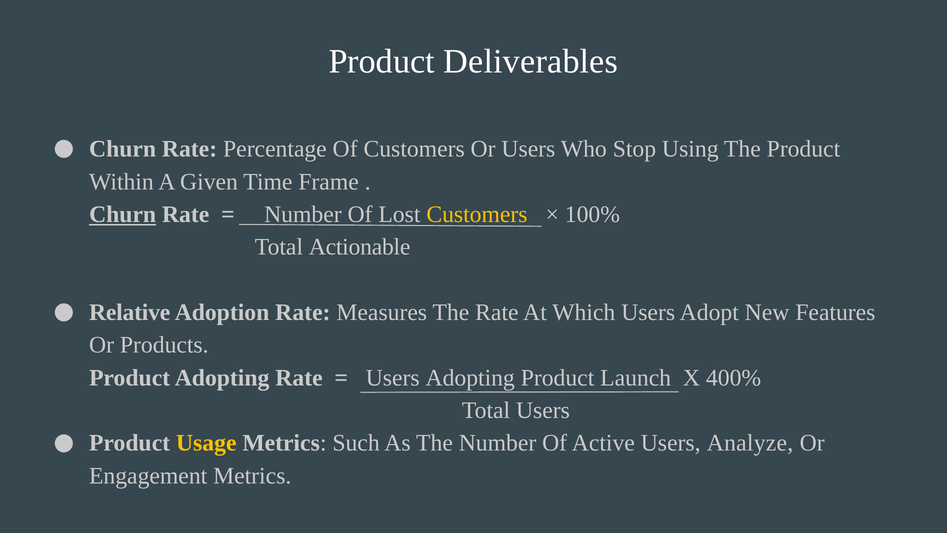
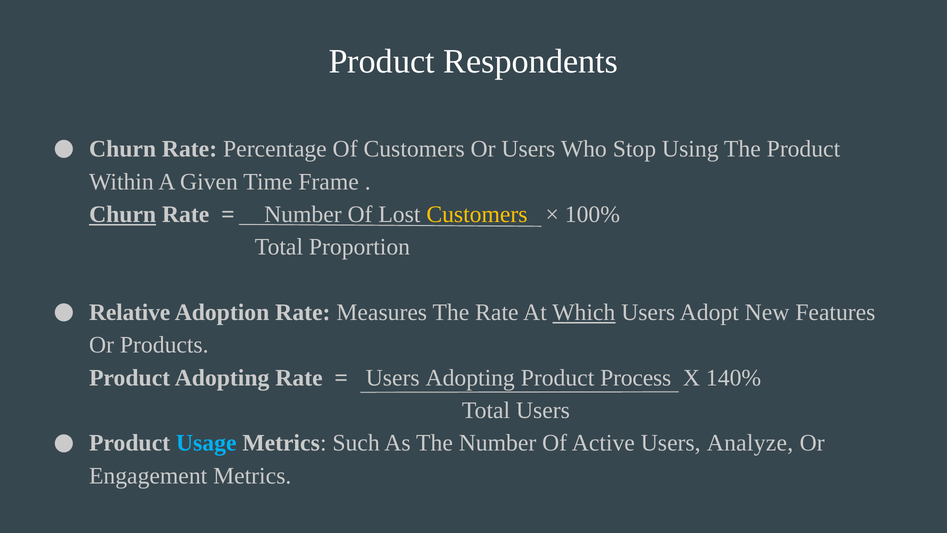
Deliverables: Deliverables -> Respondents (531, 61)
Actionable: Actionable -> Proportion (360, 247)
Which underline: none -> present (584, 312)
Launch: Launch -> Process (636, 378)
400%: 400% -> 140% (734, 378)
Usage colour: yellow -> light blue (206, 443)
